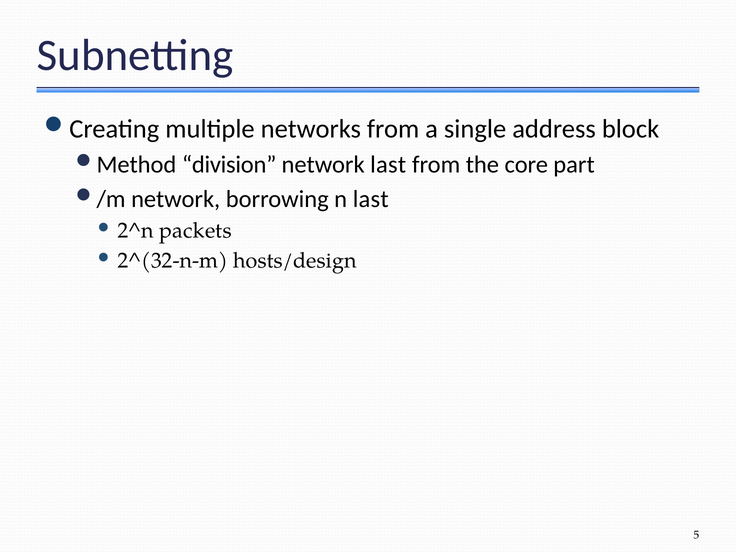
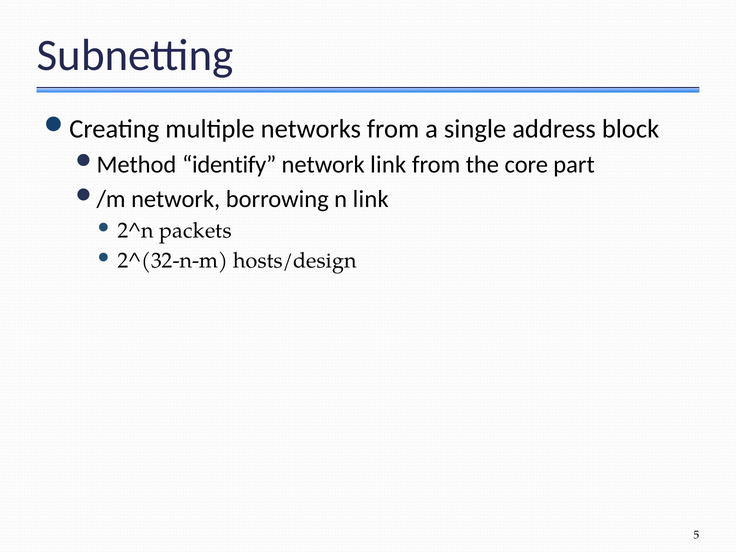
division: division -> identify (229, 165)
network last: last -> link (388, 165)
n last: last -> link (371, 199)
